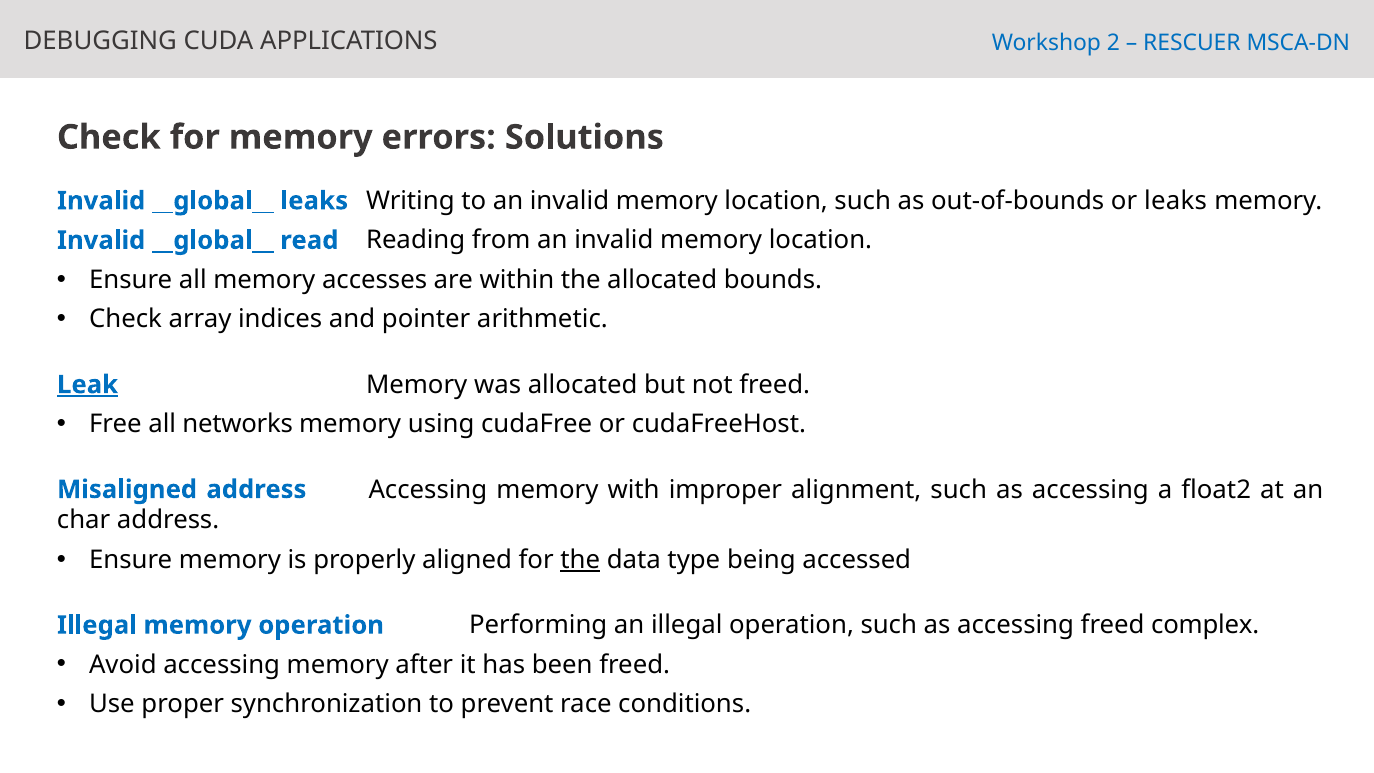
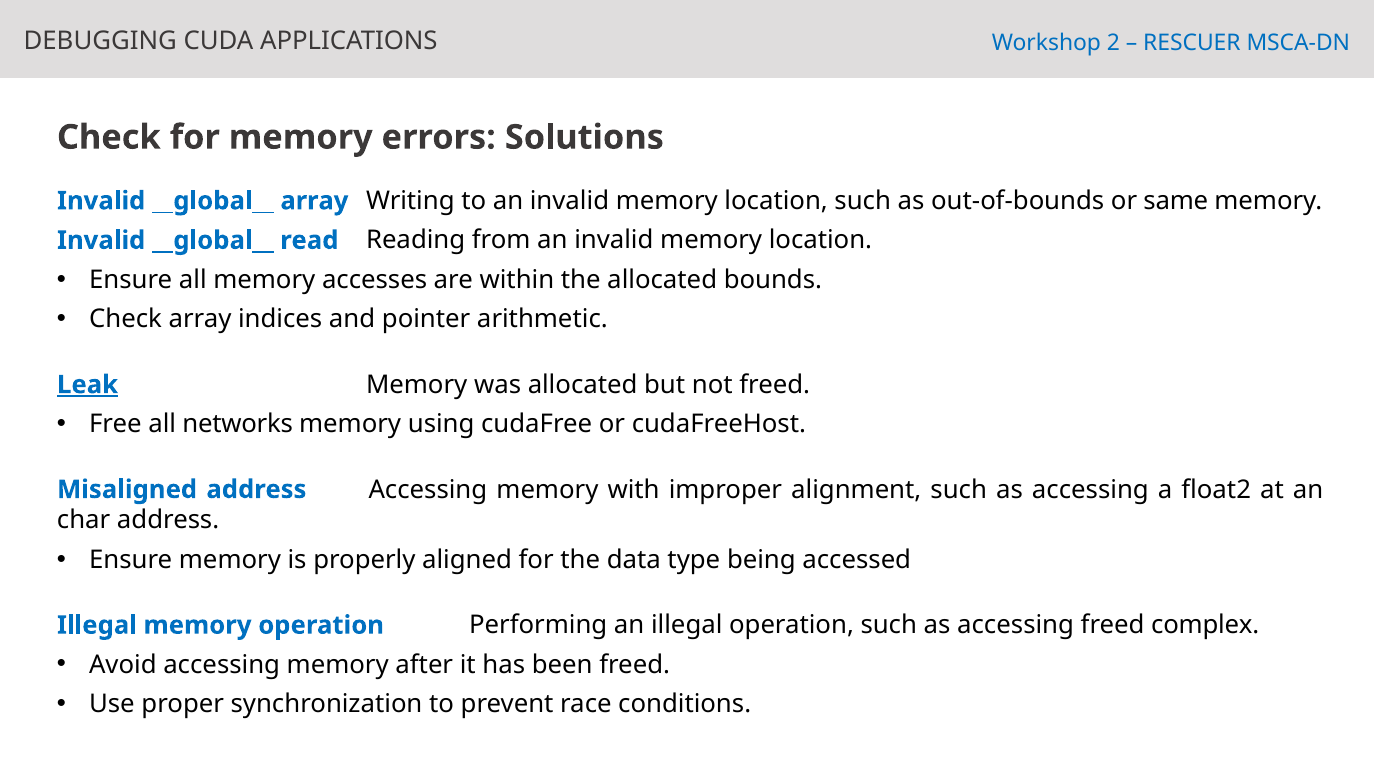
__global__ leaks: leaks -> array (314, 201)
or leaks: leaks -> same (1176, 201)
the underline: present -> none (580, 560)
